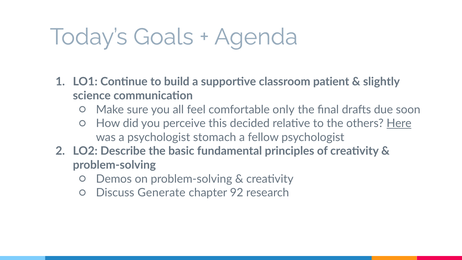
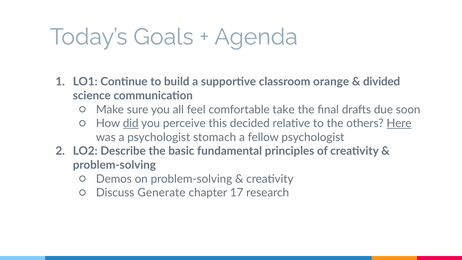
patient: patient -> orange (331, 82)
slightly: slightly -> divided (382, 82)
only: only -> take (284, 109)
did underline: none -> present (131, 123)
92: 92 -> 17 (237, 193)
